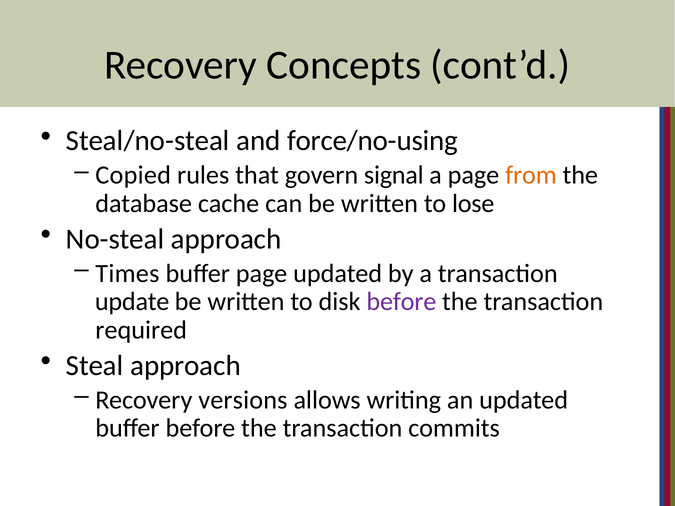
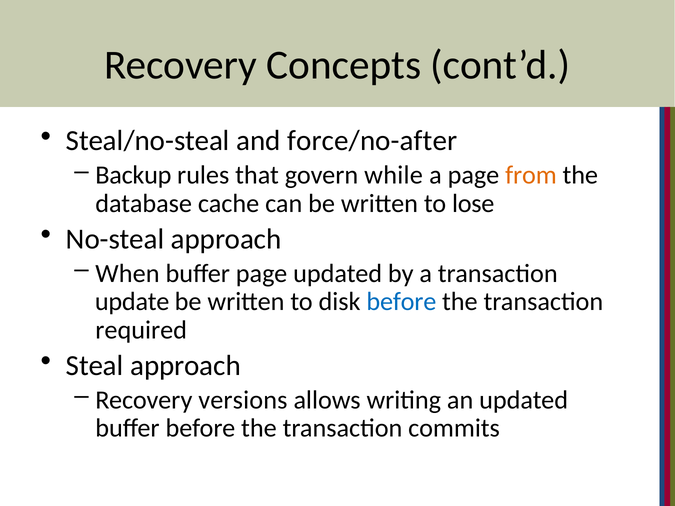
force/no-using: force/no-using -> force/no-after (372, 141)
Copied: Copied -> Backup (133, 175)
signal: signal -> while (394, 175)
Times: Times -> When (127, 273)
before colour: purple -> blue (401, 302)
